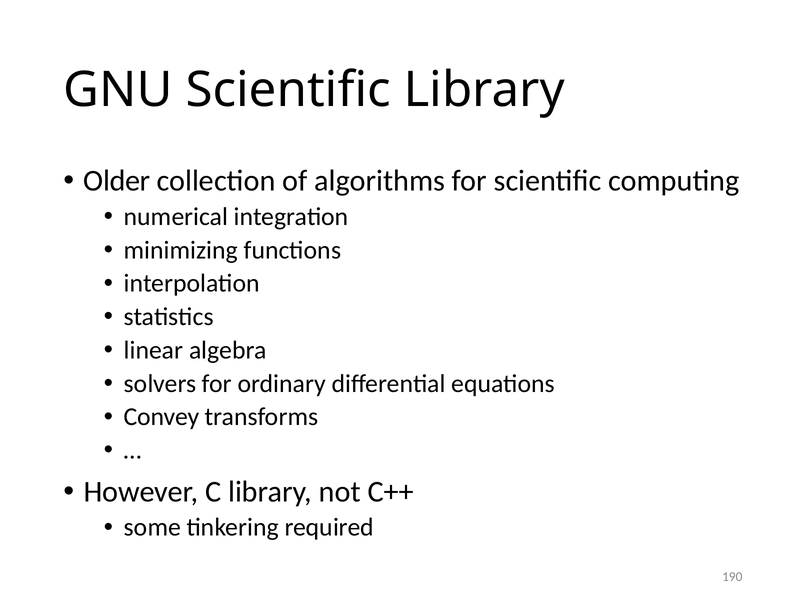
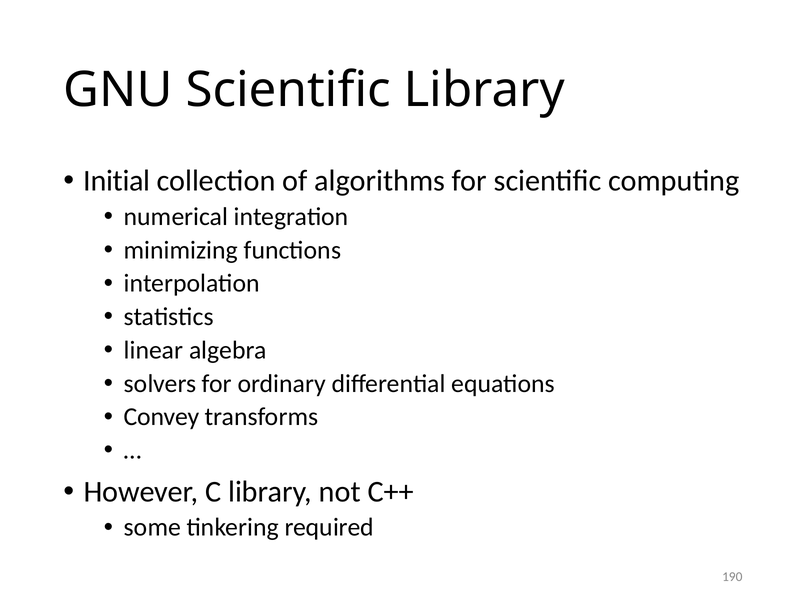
Older: Older -> Initial (117, 181)
